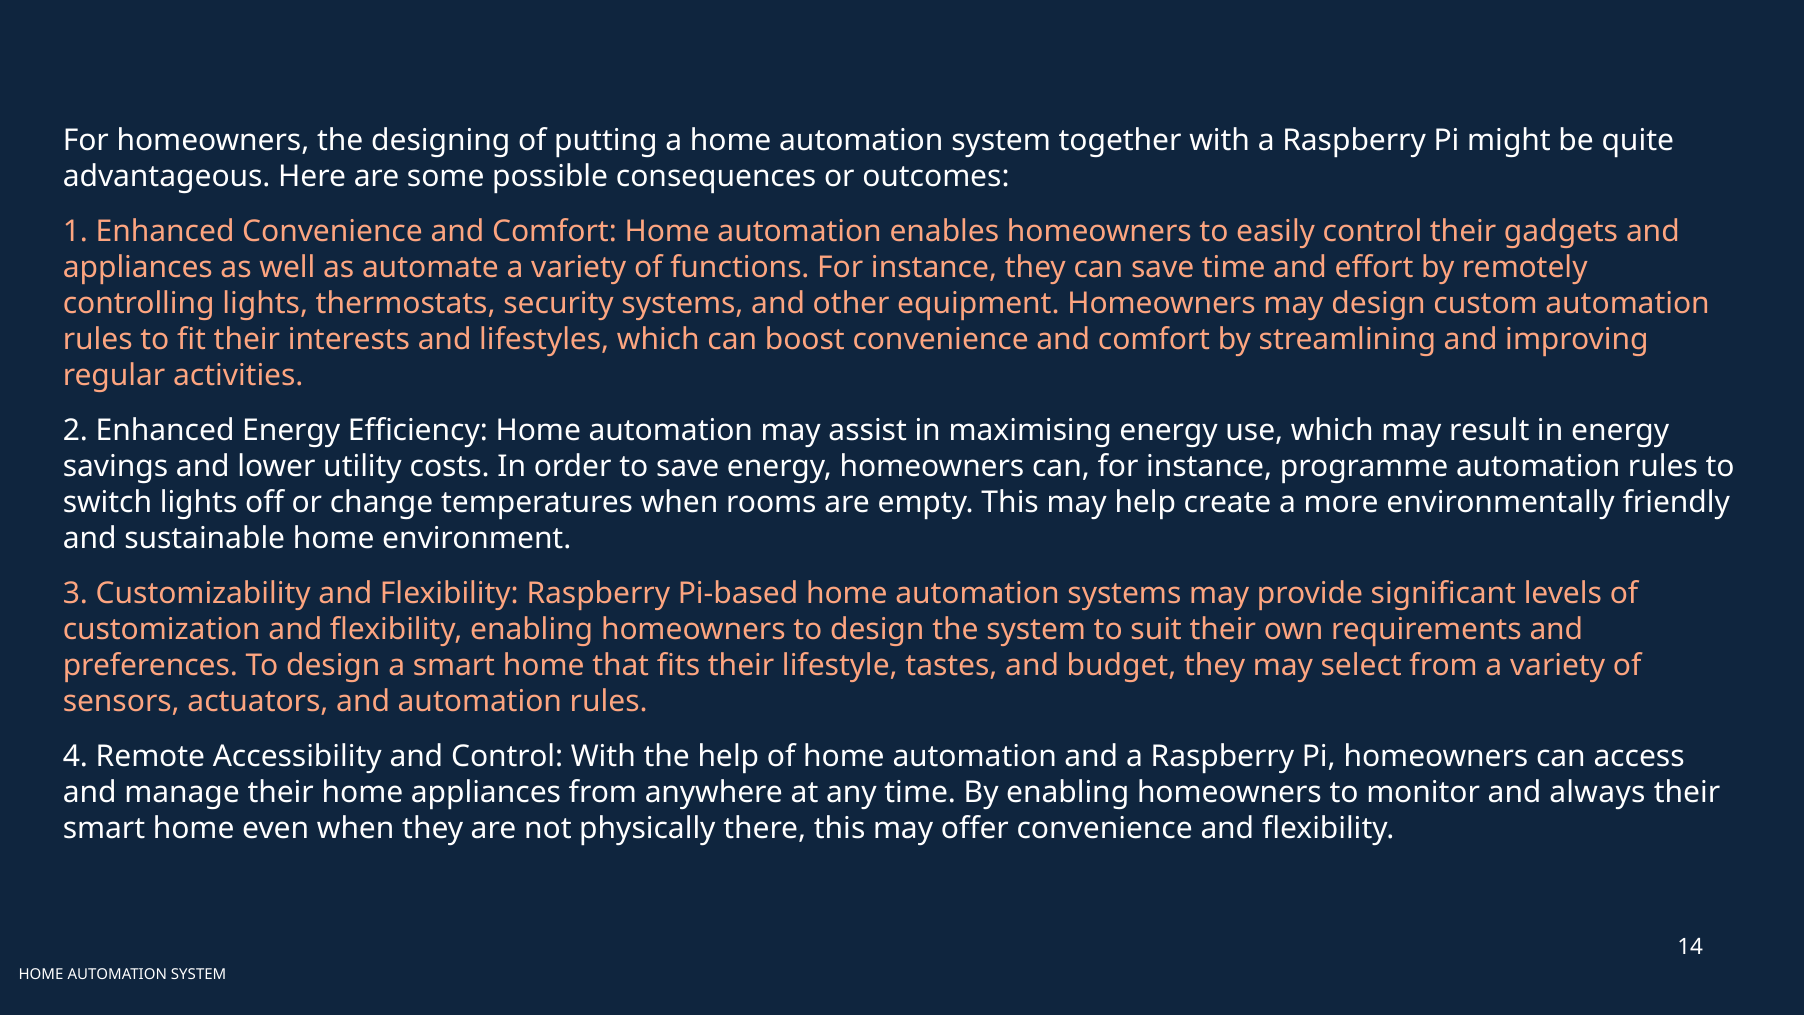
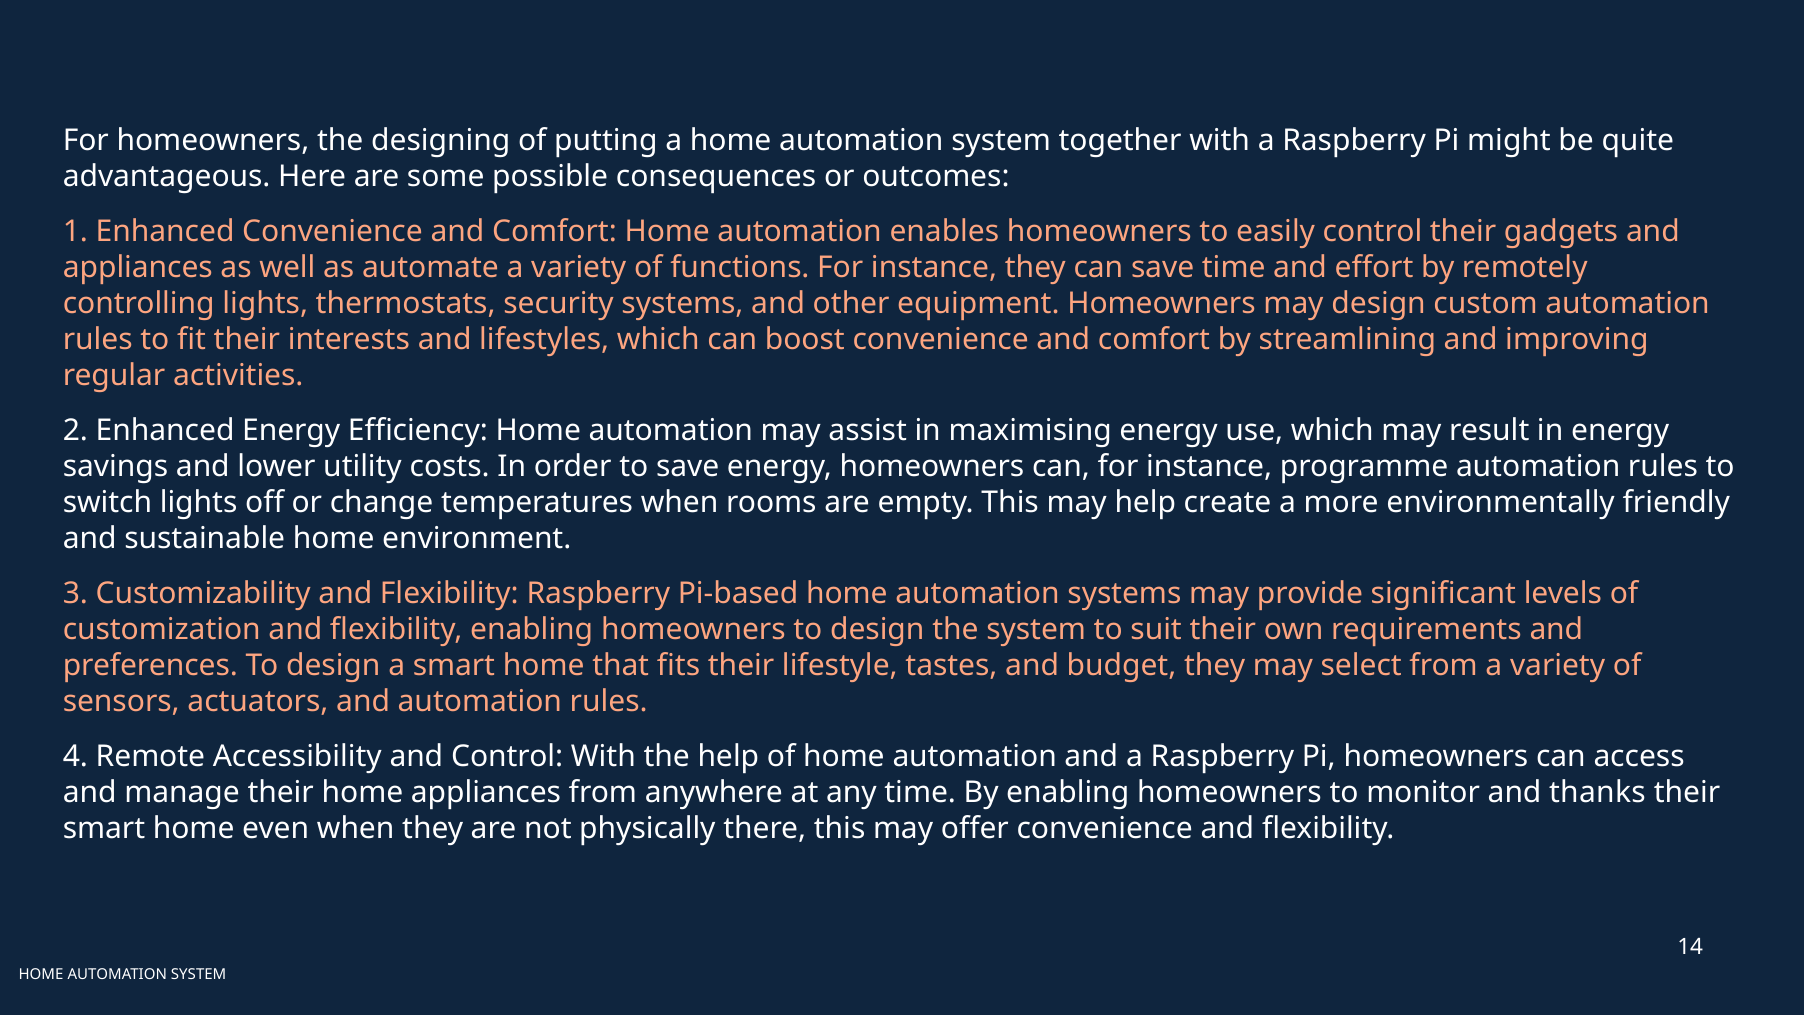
always: always -> thanks (1597, 792)
